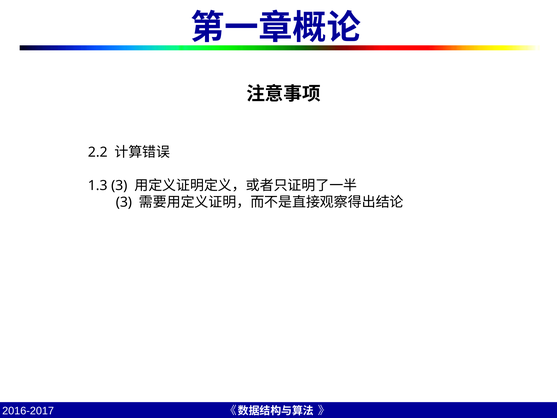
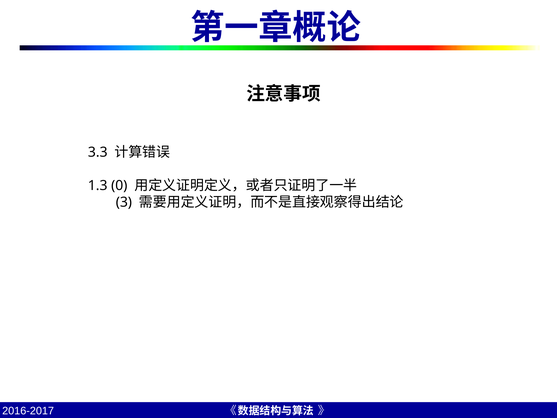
2.2: 2.2 -> 3.3 (98, 152)
1.3 3: 3 -> 0 (119, 185)
